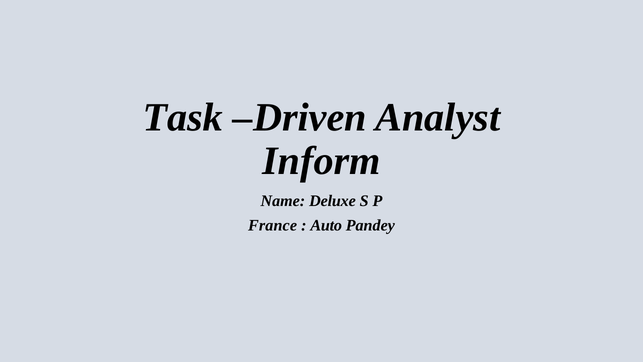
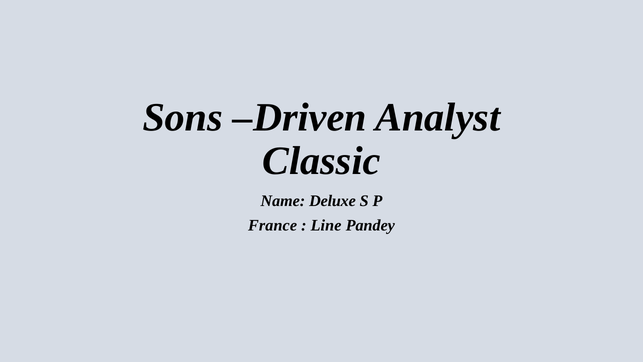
Task: Task -> Sons (183, 117)
Inform: Inform -> Classic (321, 161)
Auto: Auto -> Line (326, 225)
